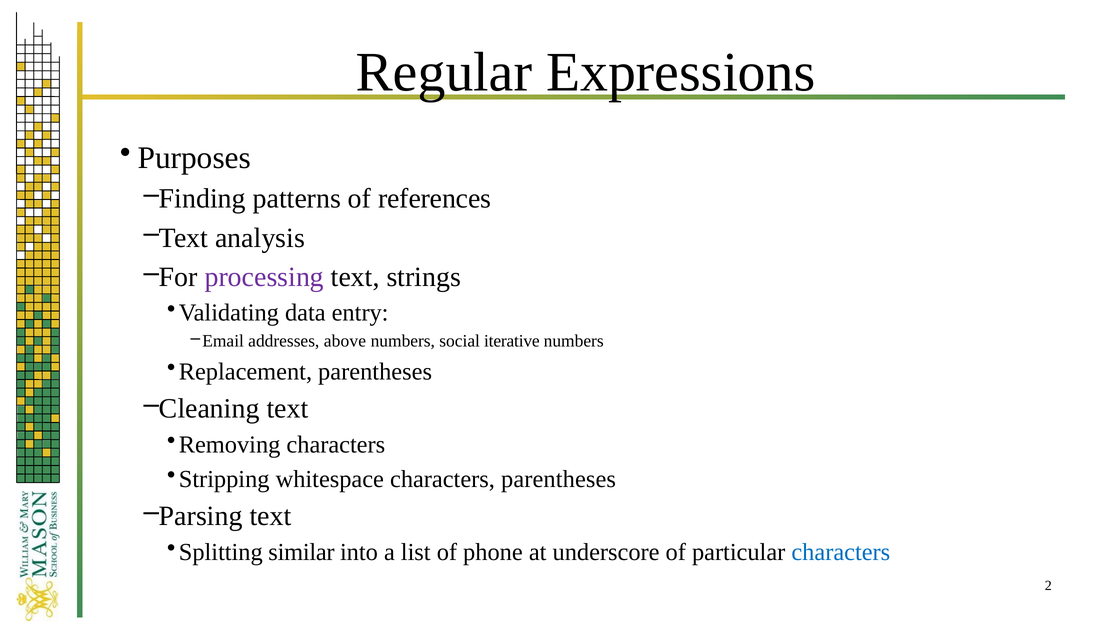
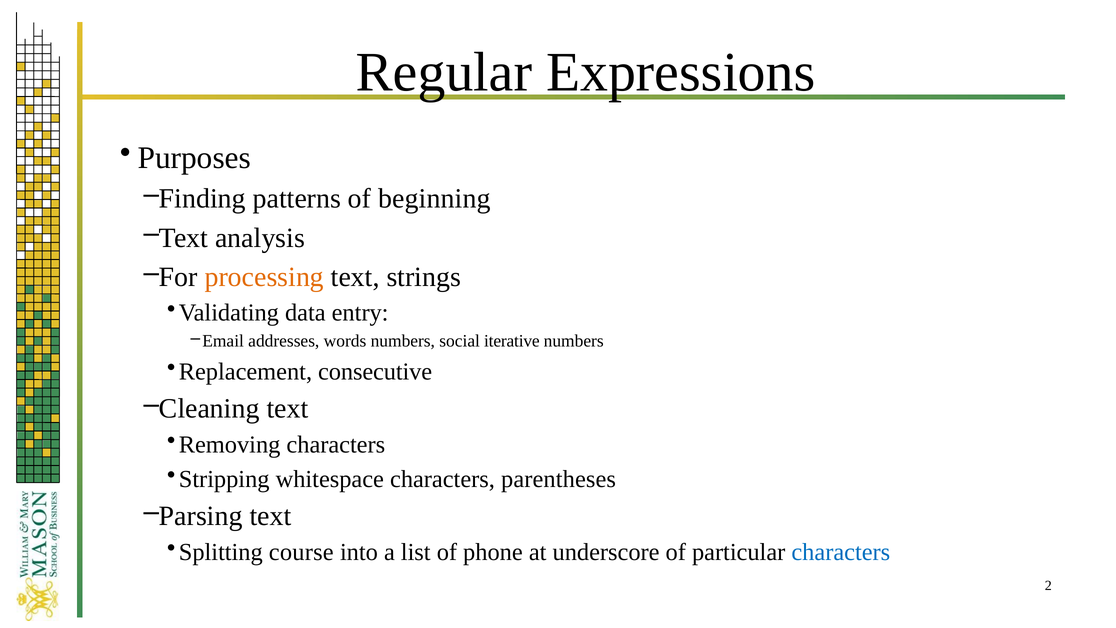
references: references -> beginning (435, 199)
processing colour: purple -> orange (264, 277)
above: above -> words (345, 341)
Replacement parentheses: parentheses -> consecutive (375, 371)
similar: similar -> course (301, 552)
